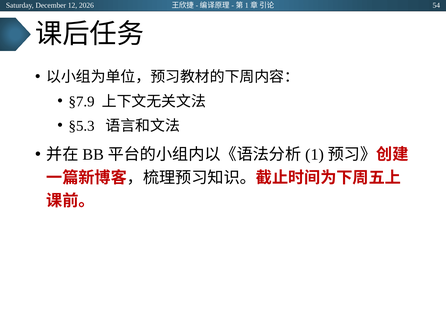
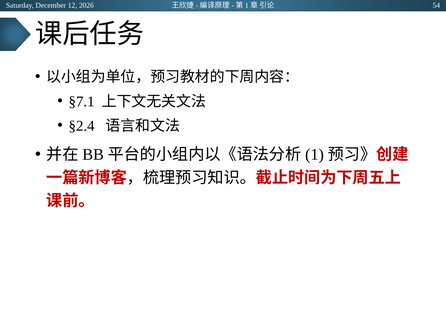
§7.9: §7.9 -> §7.1 (82, 102)
§5.3: §5.3 -> §2.4 (82, 126)
